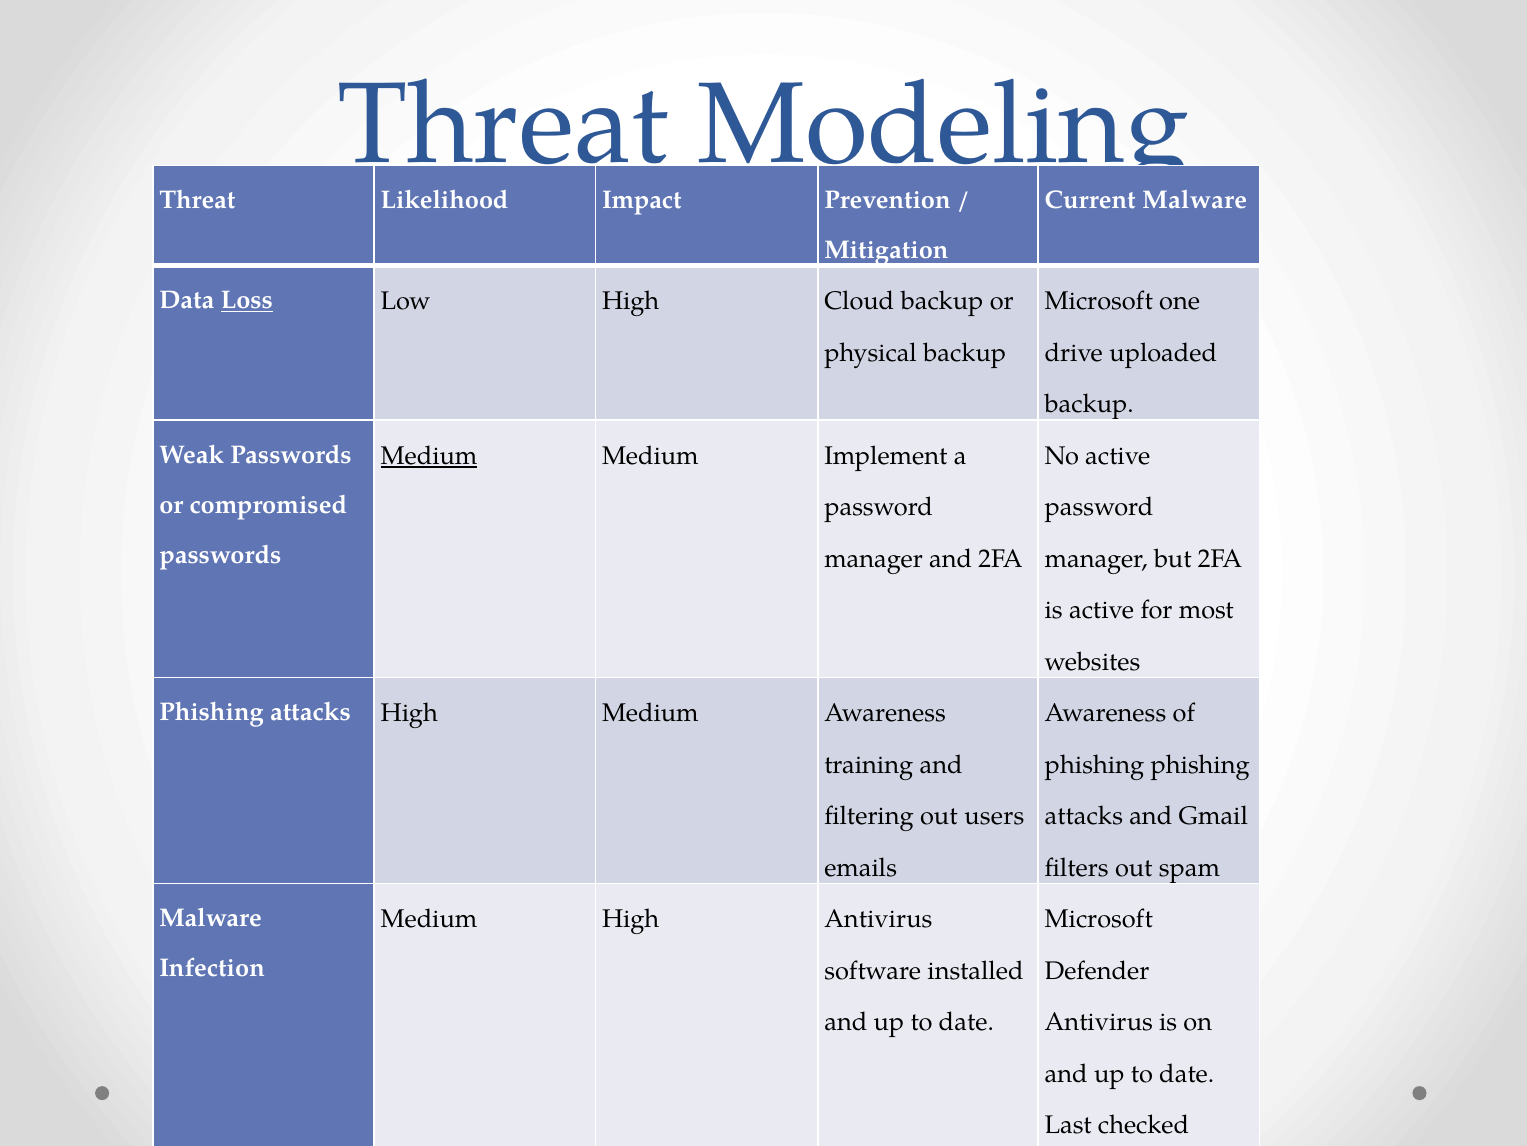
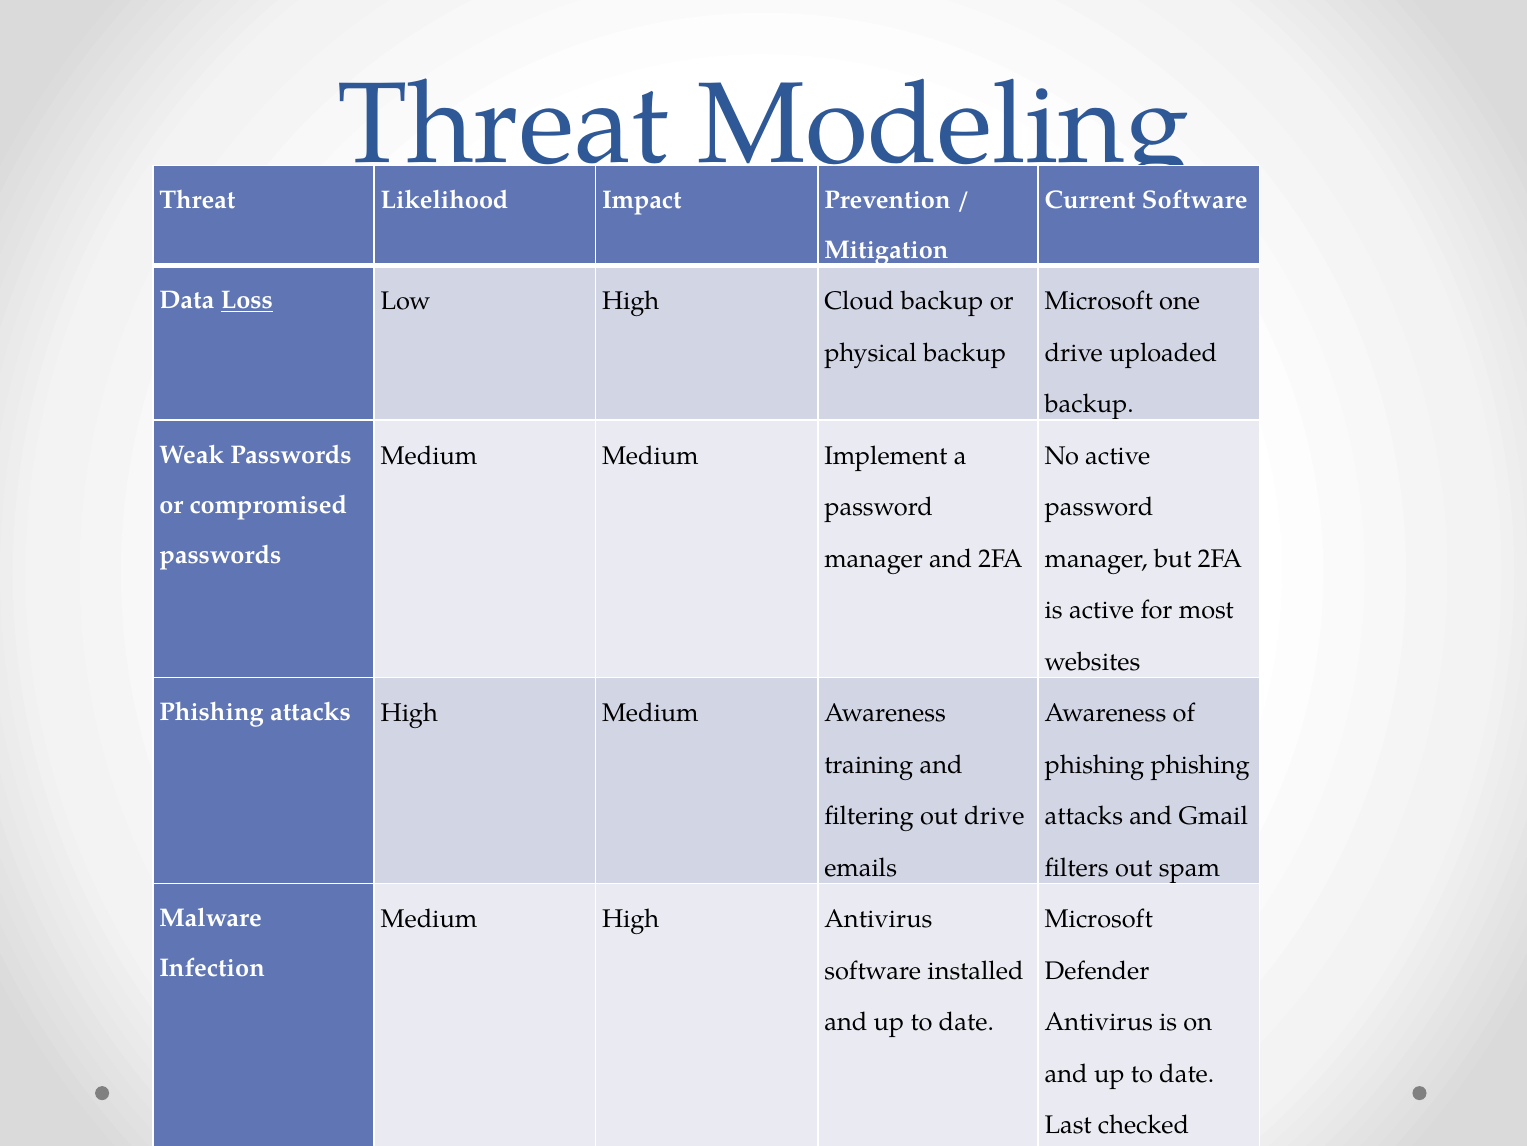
Malware: Malware -> Software (1195, 200)
Medium underline: present -> none (429, 456)
out users: users -> drive (994, 816)
